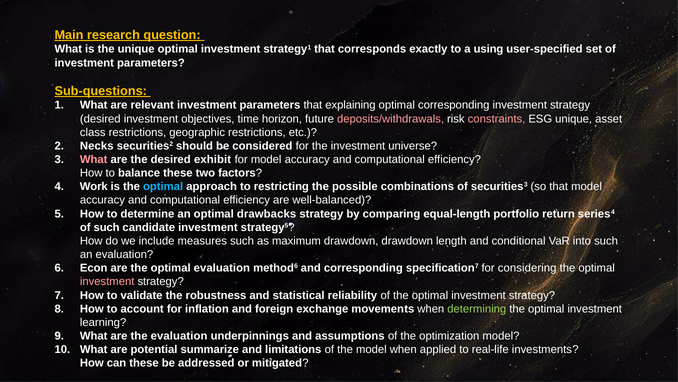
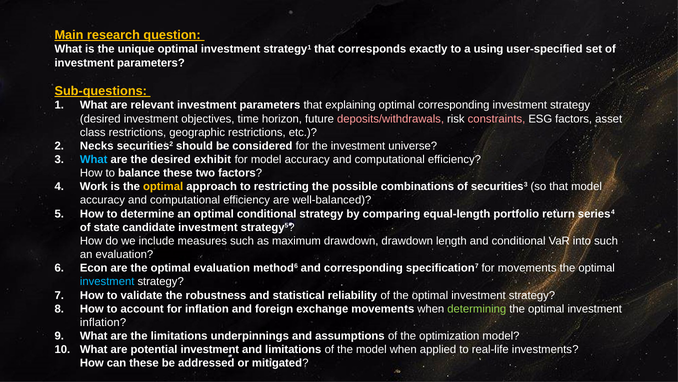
ESG unique: unique -> factors (574, 119)
What colour: pink -> light blue (94, 159)
optimal colour: light blue -> yellow (163, 186)
optimal drawbacks: drawbacks -> conditional (267, 213)
of such: such -> state (107, 227)
for considering: considering -> movements (527, 268)
investment colour: pink -> light blue (107, 281)
learning: learning -> inflation (103, 322)
the evaluation: evaluation -> limitations (179, 335)
potential summarize: summarize -> investment (210, 349)
